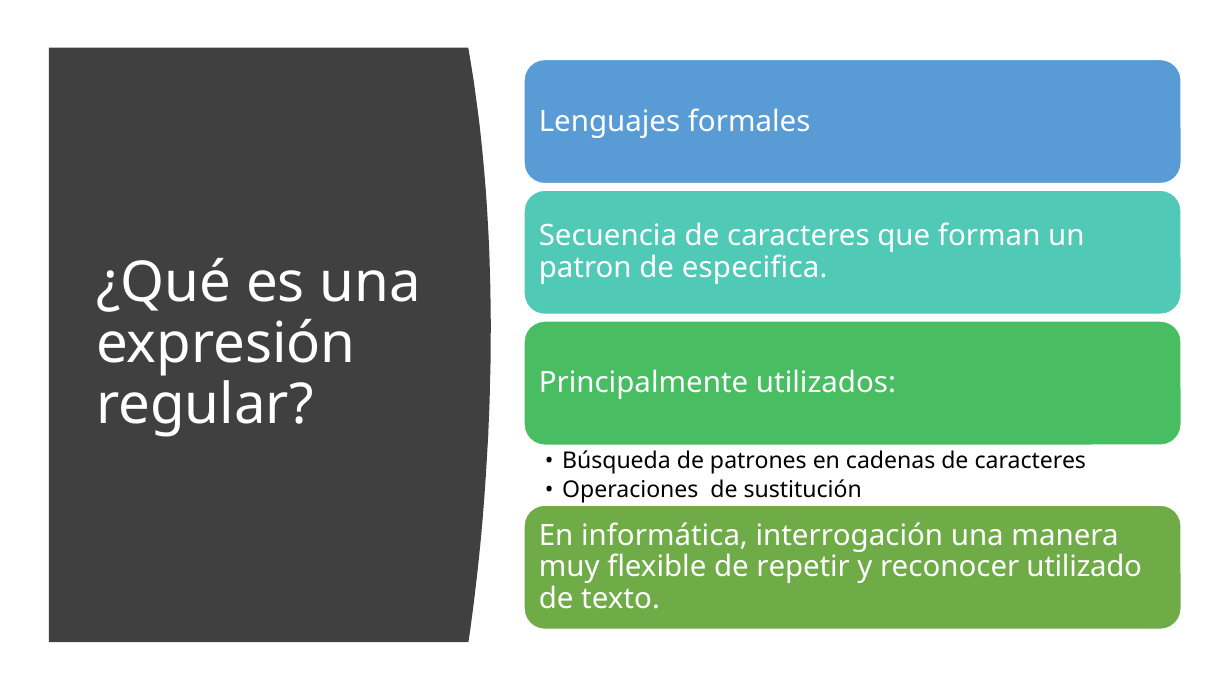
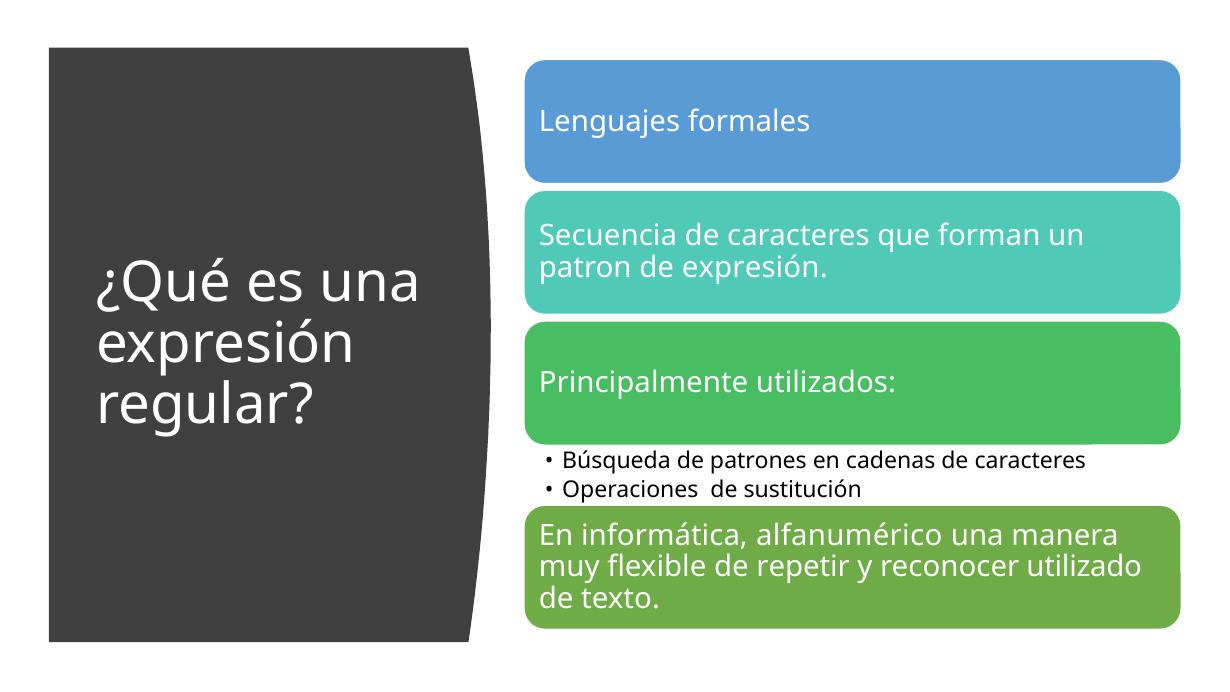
de especifica: especifica -> expresión (755, 268)
interrogación: interrogación -> alfanumérico (849, 535)
